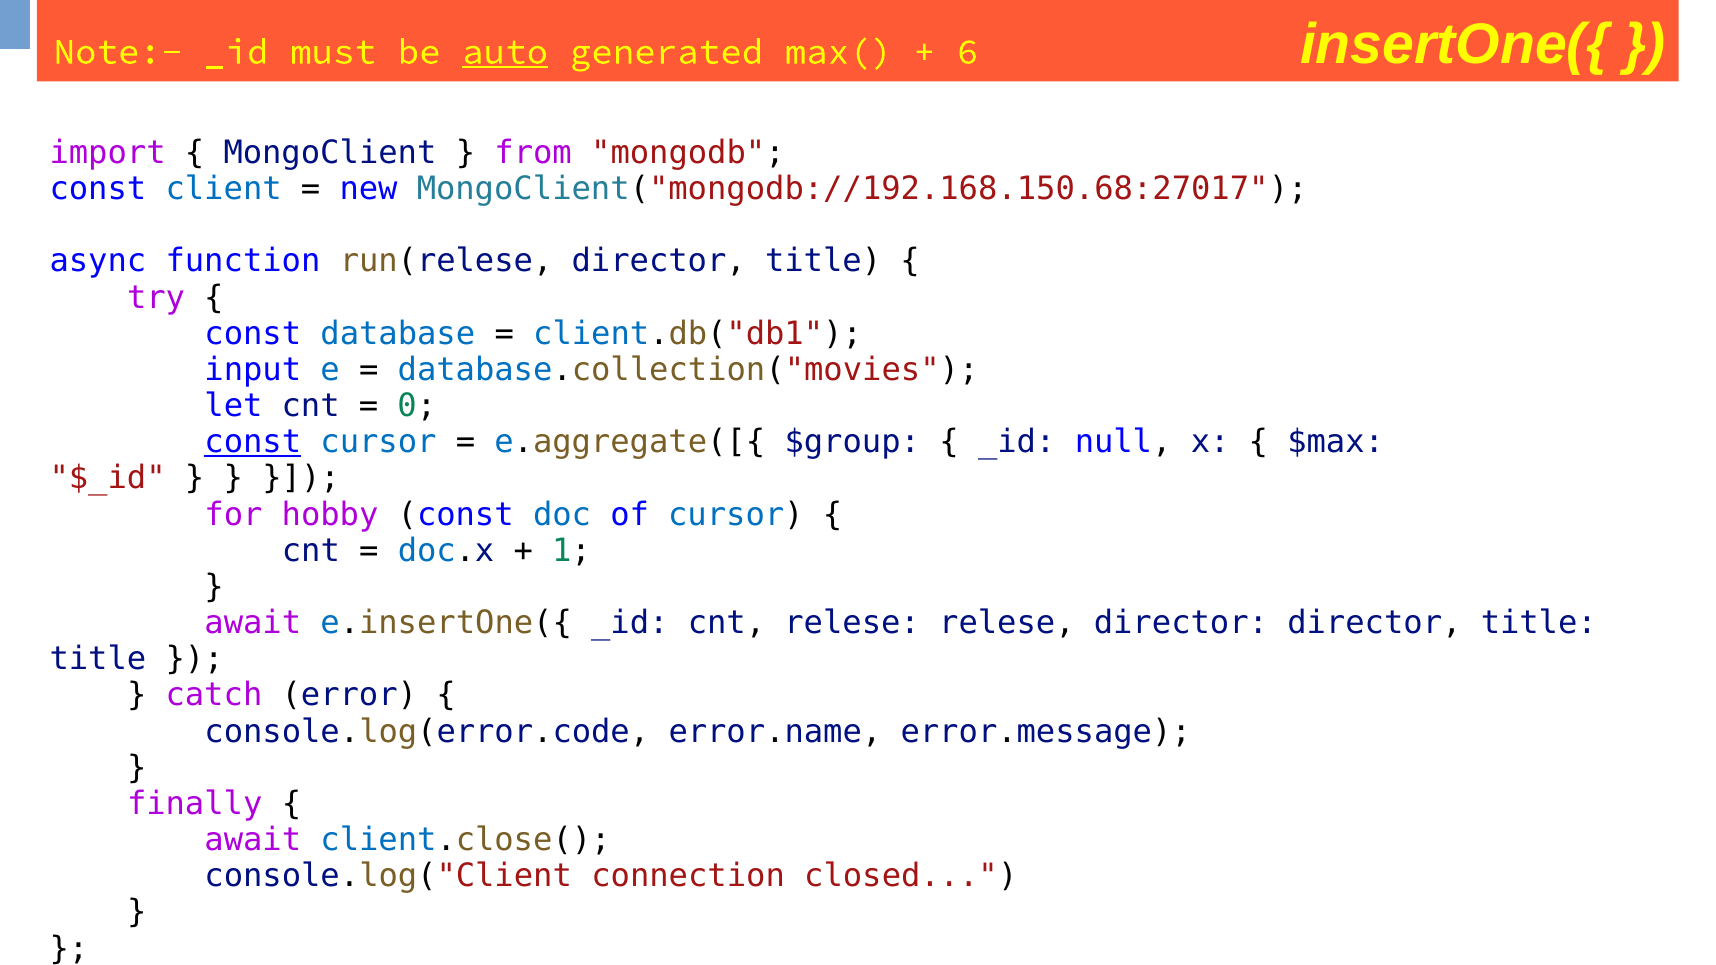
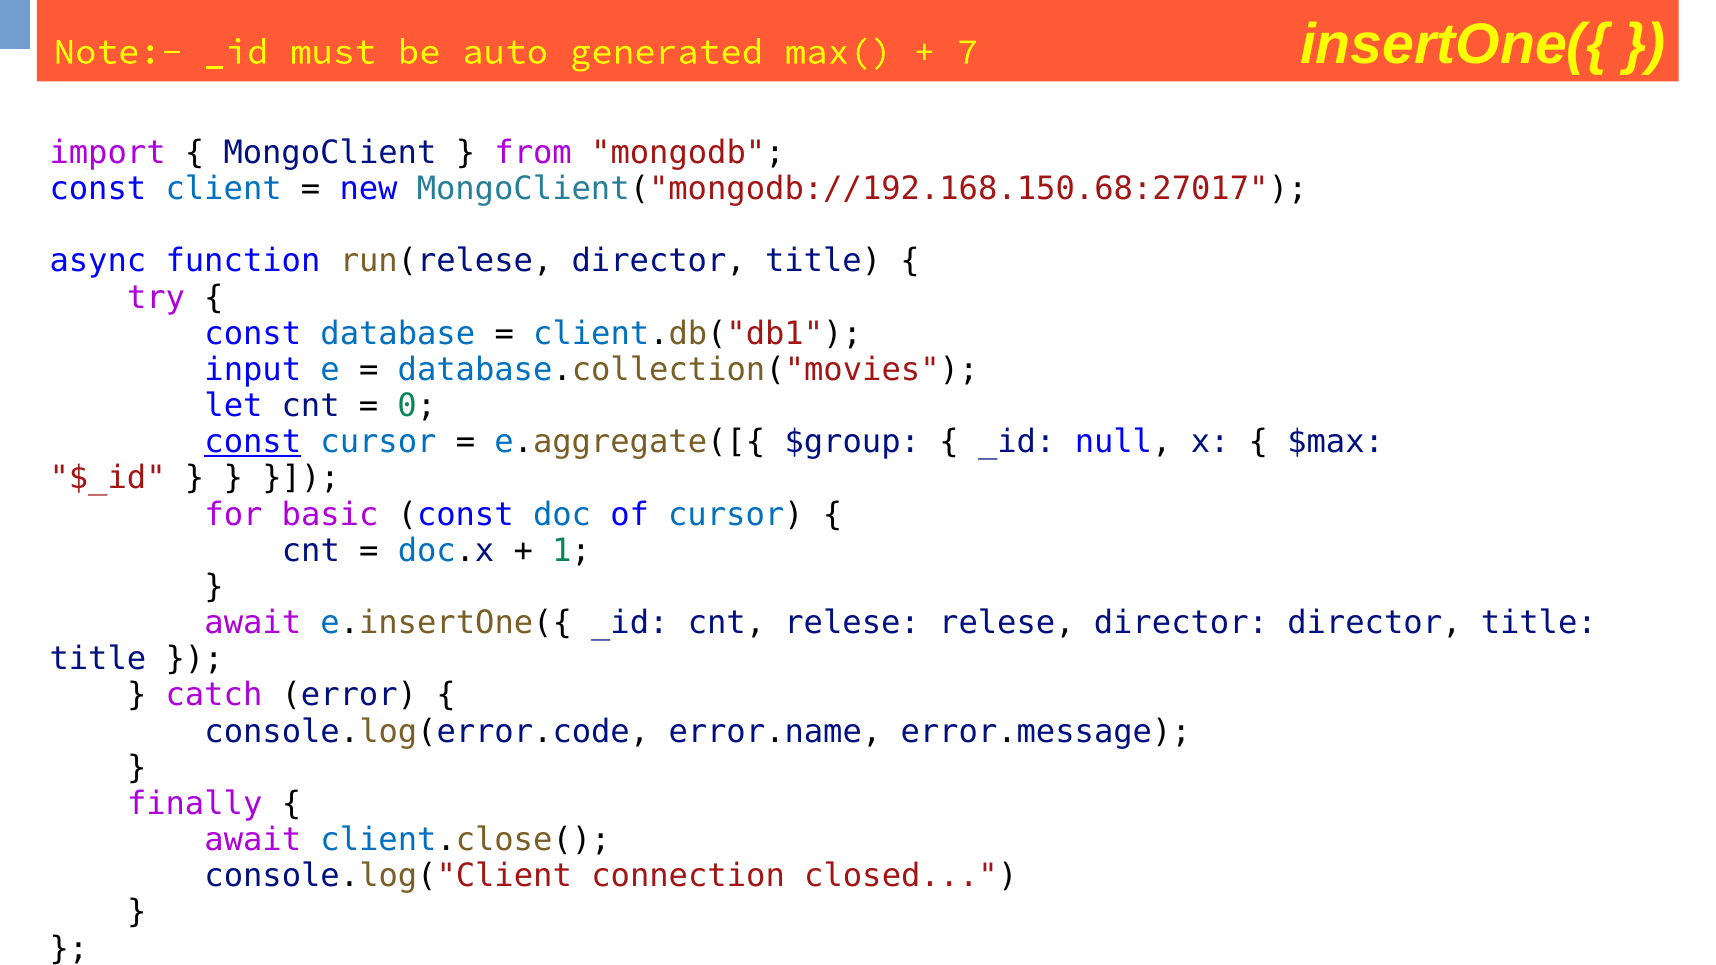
auto underline: present -> none (505, 52)
6: 6 -> 7 (968, 52)
hobby: hobby -> basic (330, 515)
